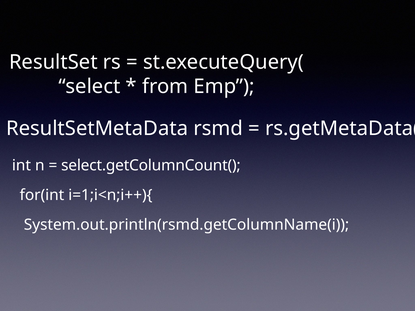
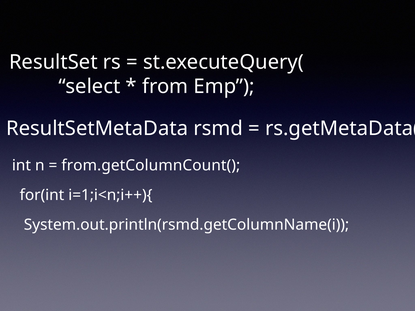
select.getColumnCount(: select.getColumnCount( -> from.getColumnCount( (151, 166)
